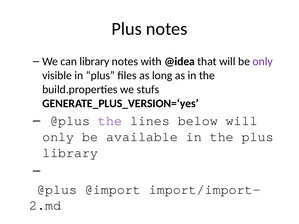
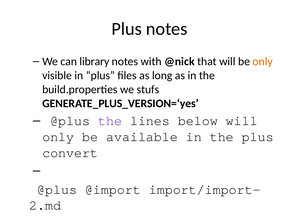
@idea: @idea -> @nick (179, 62)
only colour: purple -> orange (263, 62)
library: library -> convert (70, 153)
